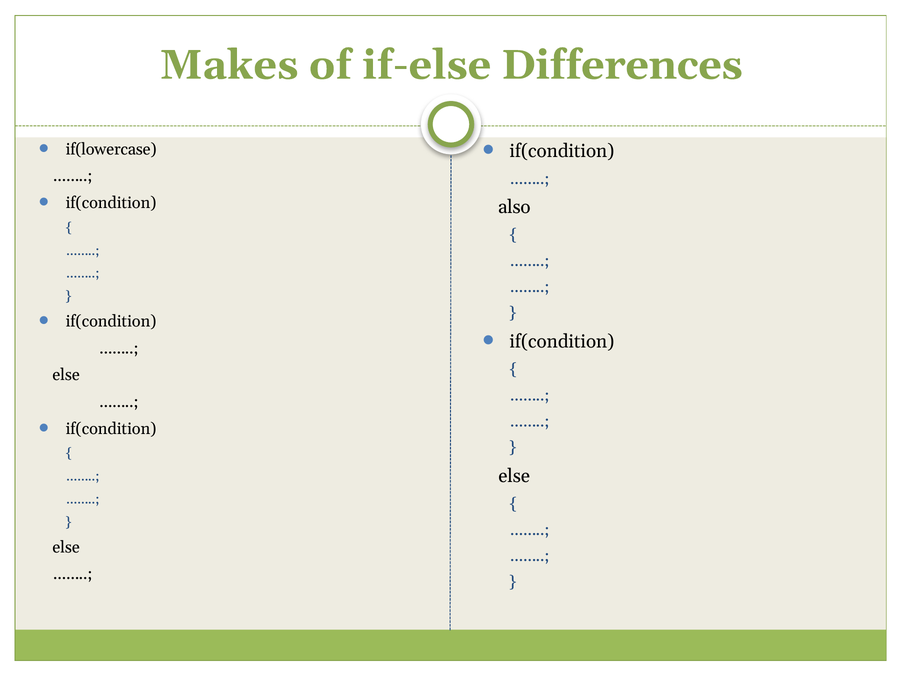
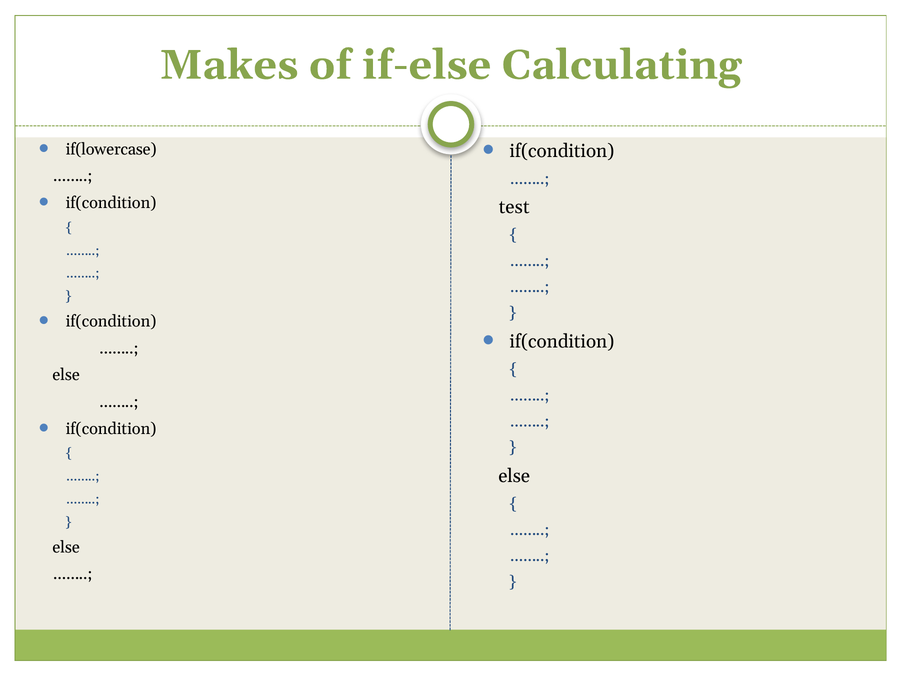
Differences: Differences -> Calculating (622, 65)
also: also -> test (514, 207)
